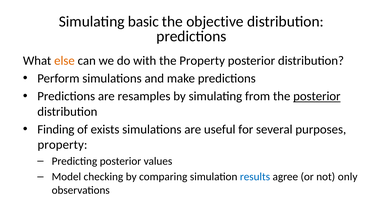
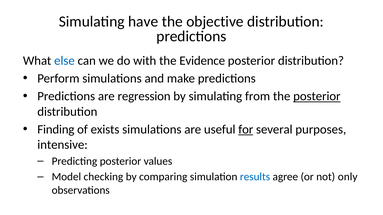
basic: basic -> have (143, 21)
else colour: orange -> blue (64, 61)
the Property: Property -> Evidence (202, 61)
resamples: resamples -> regression (144, 96)
for underline: none -> present (246, 130)
property: property -> intensive (63, 145)
